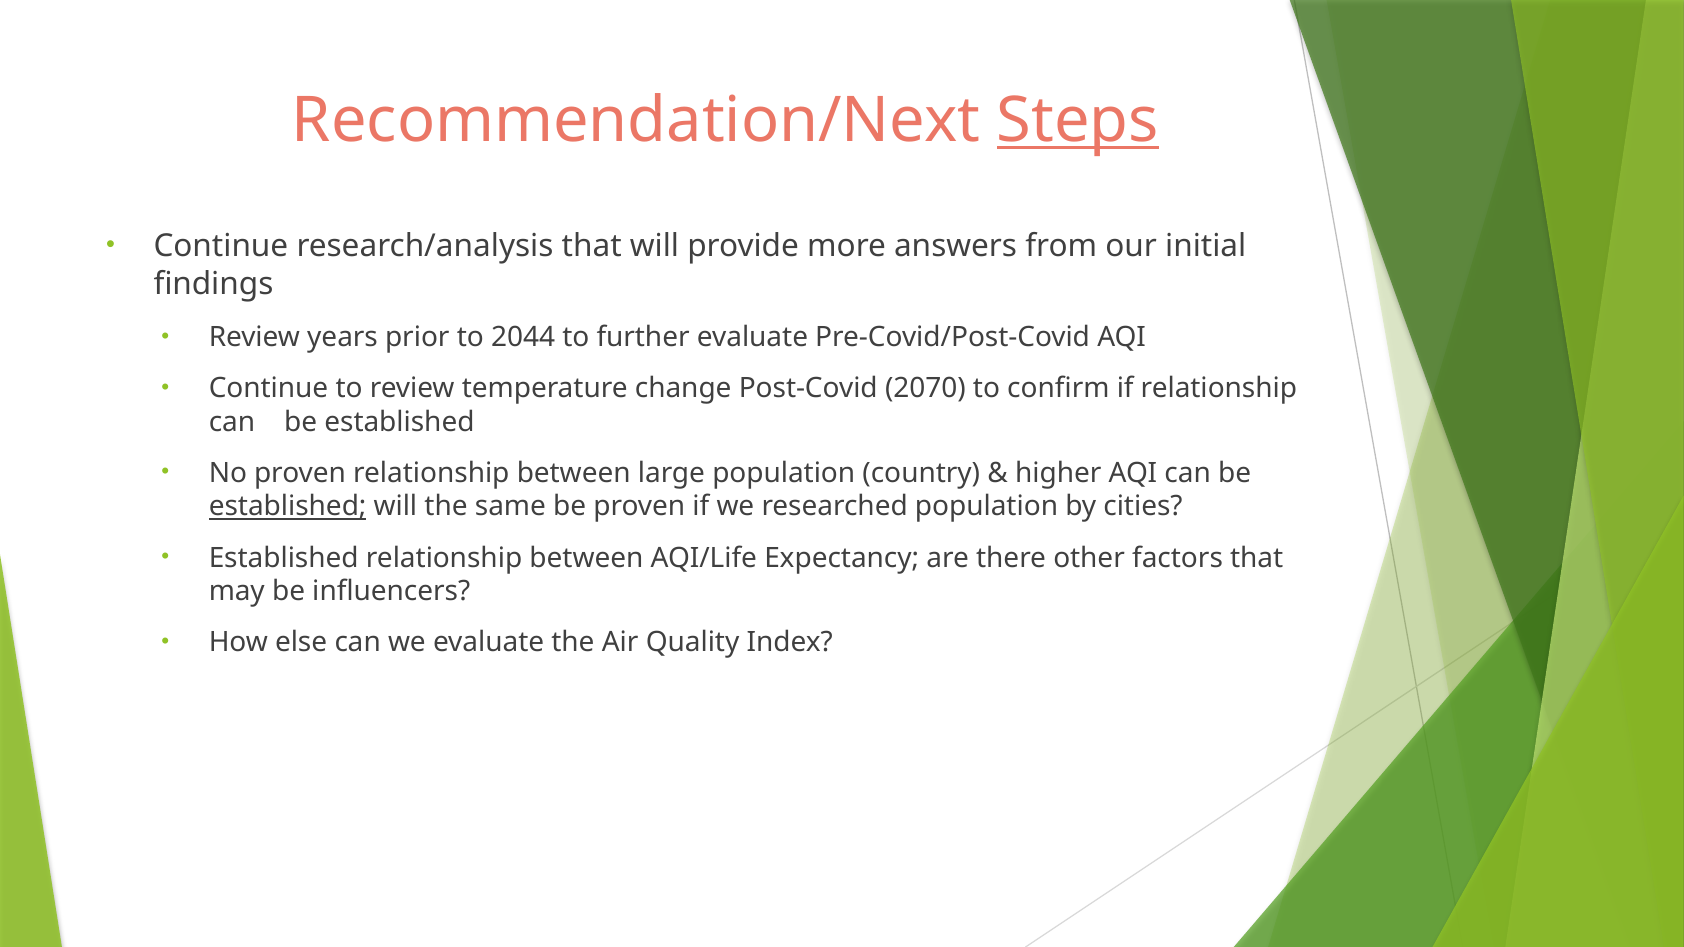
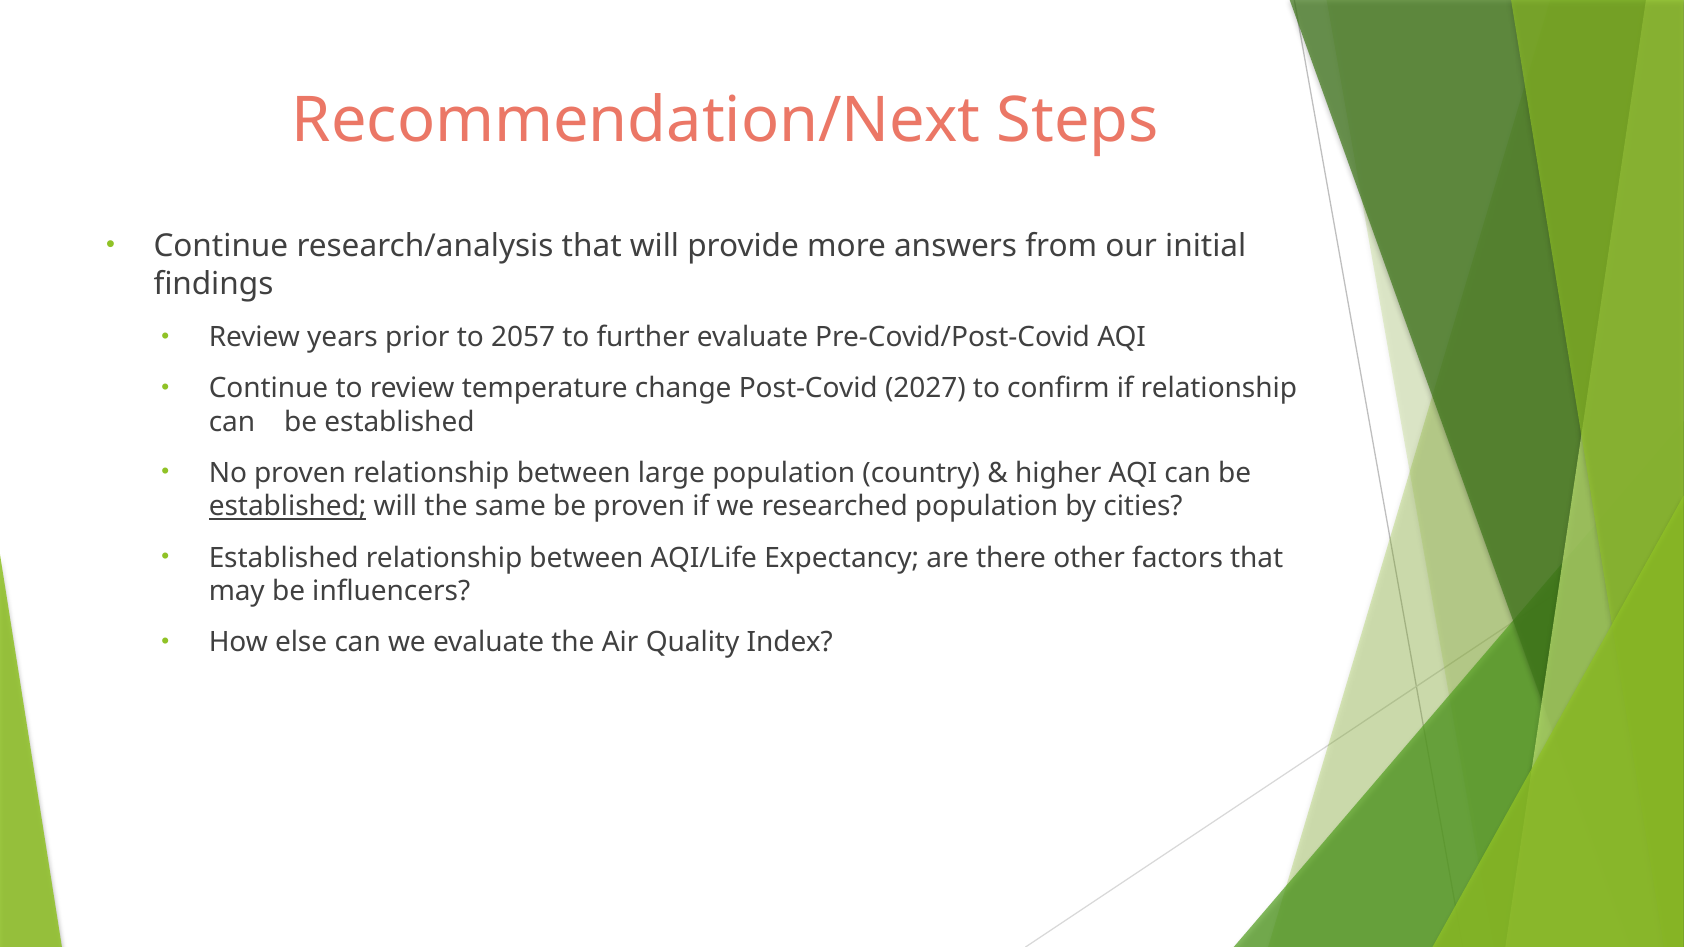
Steps underline: present -> none (1078, 120)
2044: 2044 -> 2057 (523, 337)
2070: 2070 -> 2027 (925, 388)
